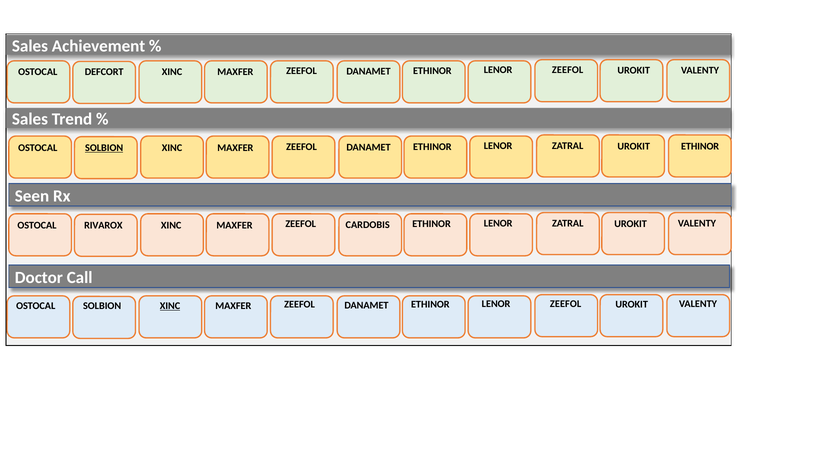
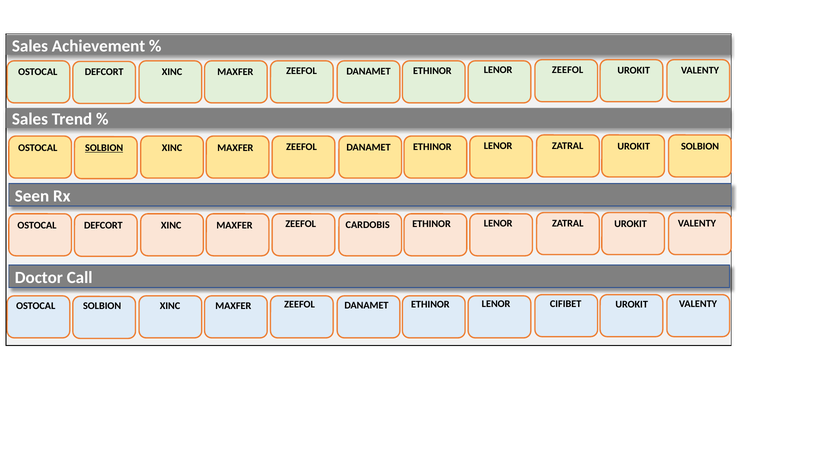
UROKIT ETHINOR: ETHINOR -> SOLBION (700, 146)
OSTOCAL RIVAROX: RIVAROX -> DEFCORT (103, 225)
XINC underline: present -> none (170, 306)
ZEEFOL: ZEEFOL -> CIFIBET (566, 304)
